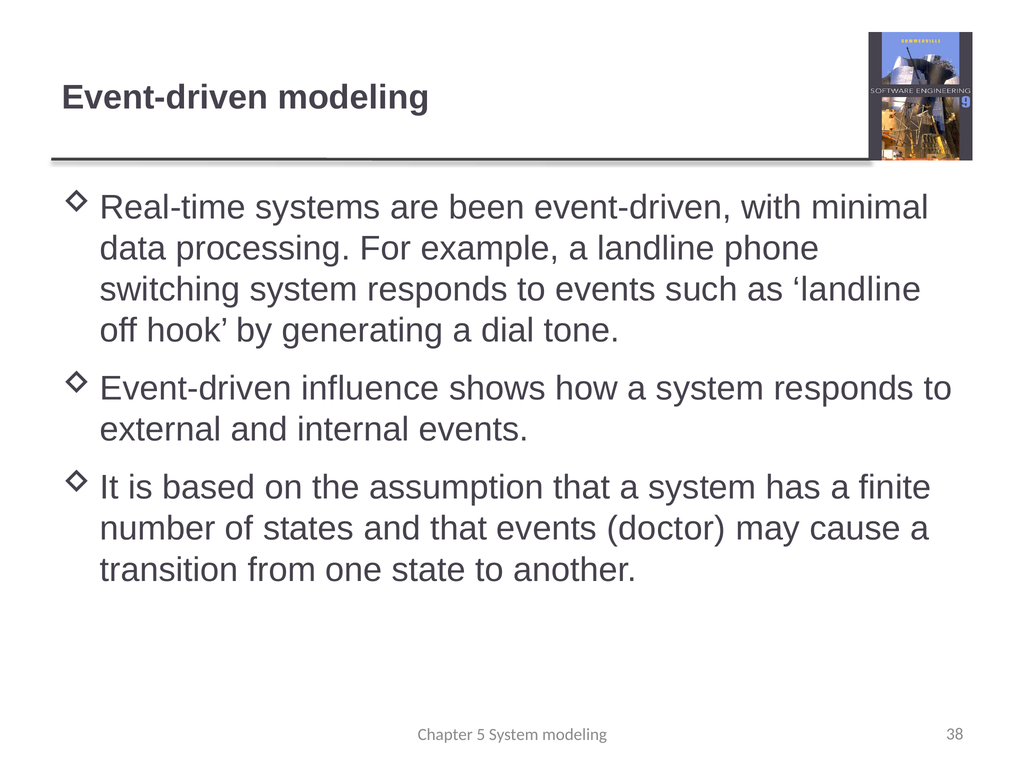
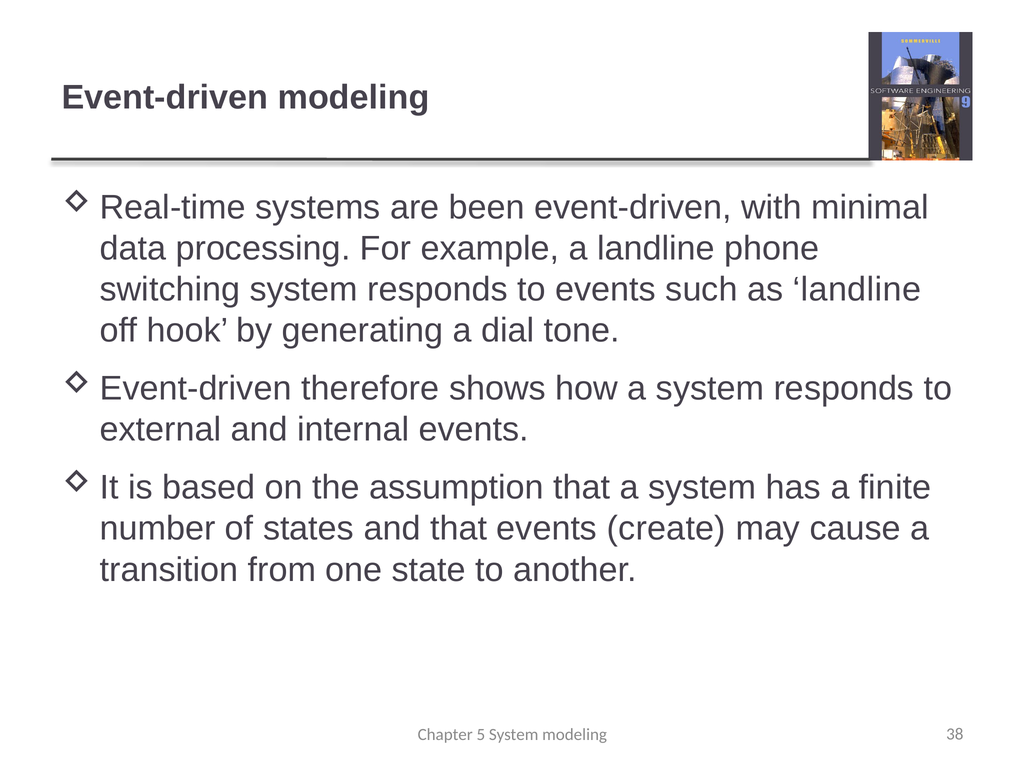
influence: influence -> therefore (370, 388)
doctor: doctor -> create (666, 529)
